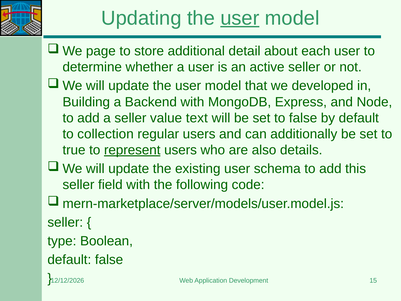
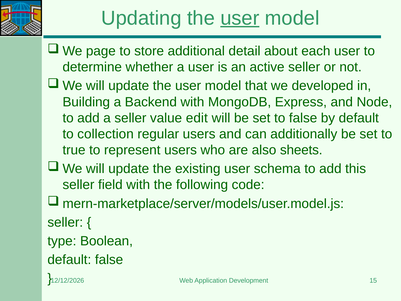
text: text -> edit (197, 118)
represent underline: present -> none (132, 150)
details: details -> sheets (301, 150)
